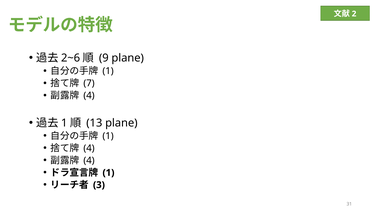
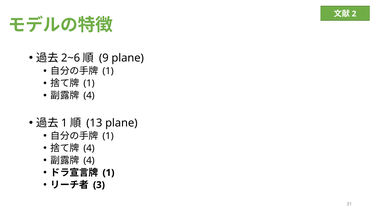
7: 7 -> 1 (89, 83)
